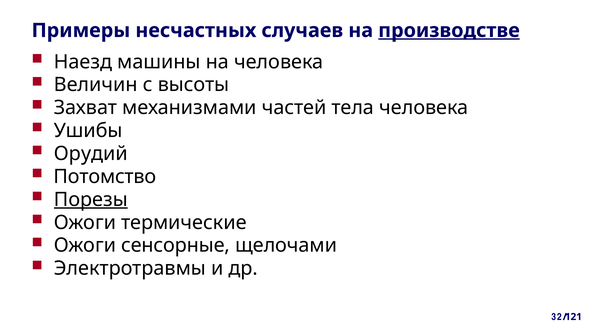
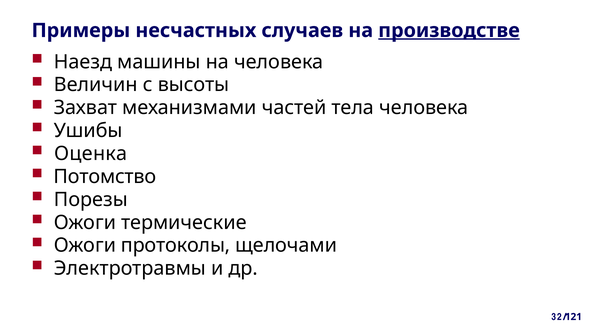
Орудий: Орудий -> Оценка (91, 154)
Порезы underline: present -> none (91, 200)
сенсорные: сенсорные -> протоколы (176, 246)
